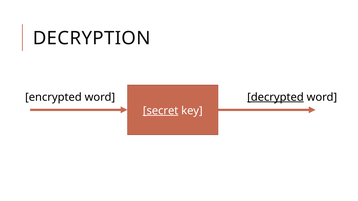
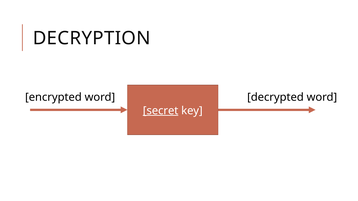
decrypted underline: present -> none (275, 97)
